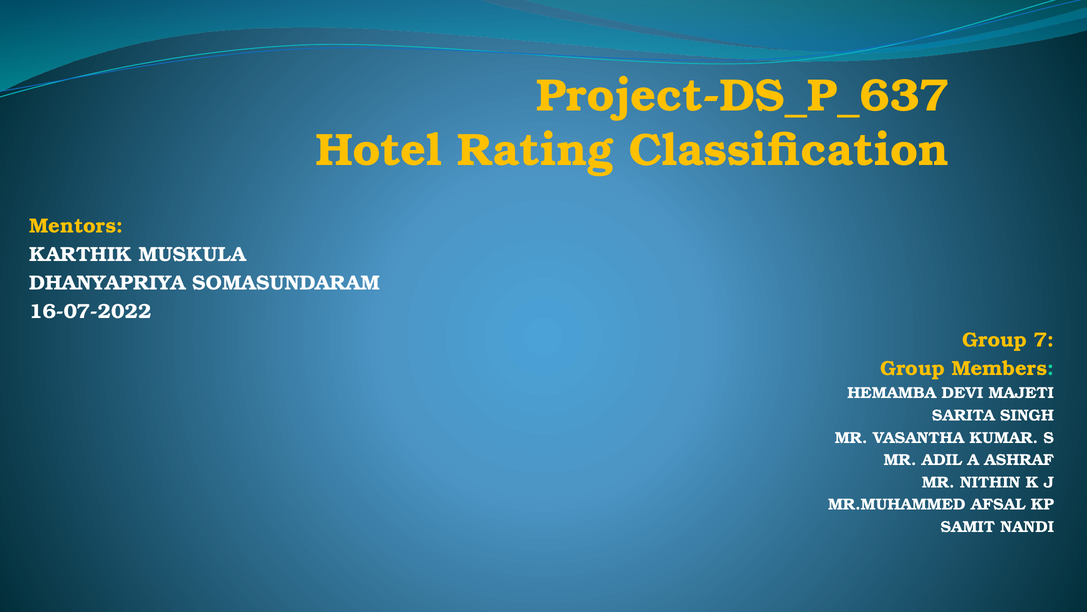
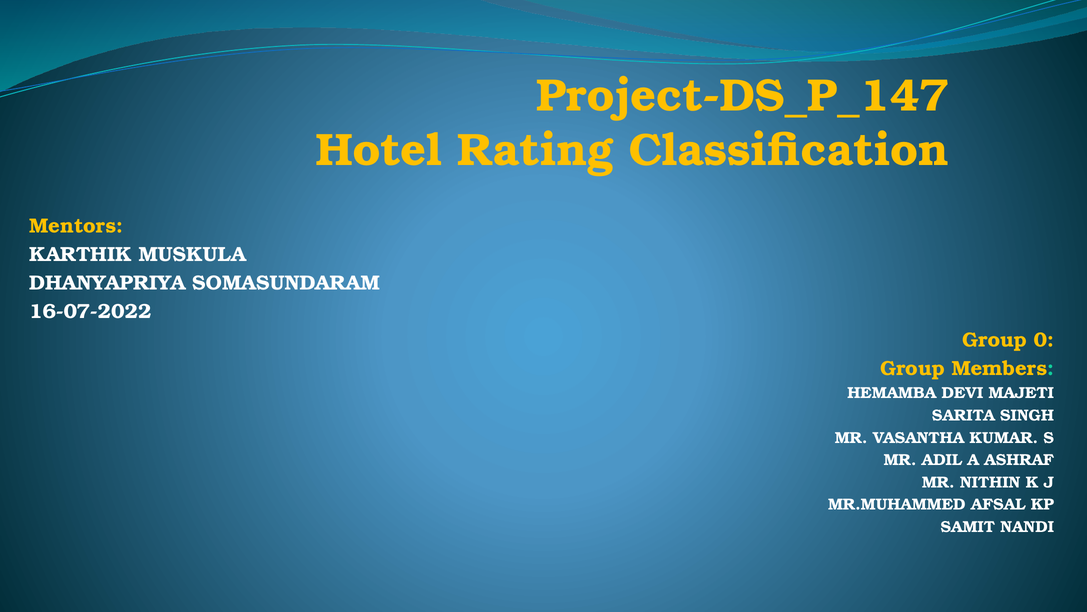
Project-DS_P_637: Project-DS_P_637 -> Project-DS_P_147 (743, 96)
7: 7 -> 0 (1044, 340)
